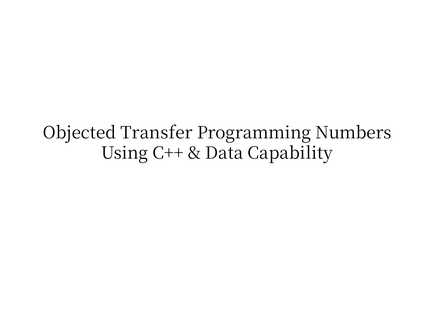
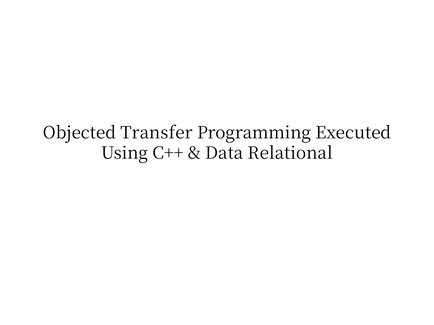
Numbers: Numbers -> Executed (353, 133)
Capability: Capability -> Relational (290, 153)
